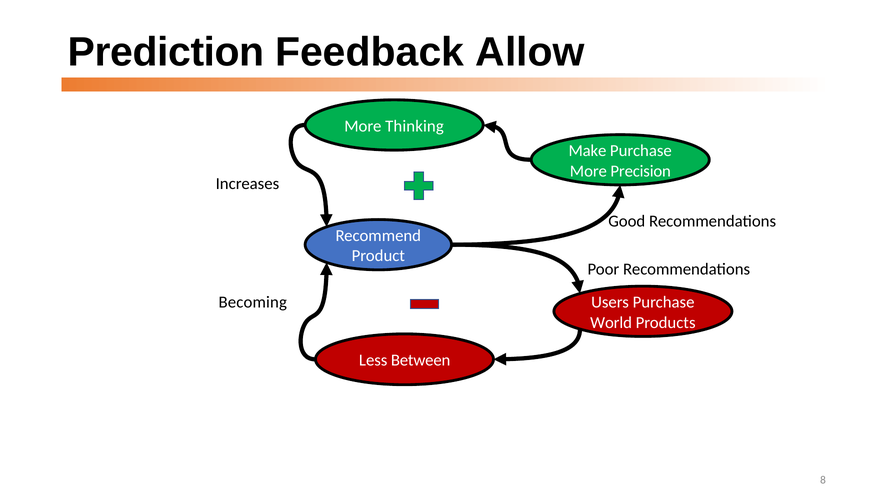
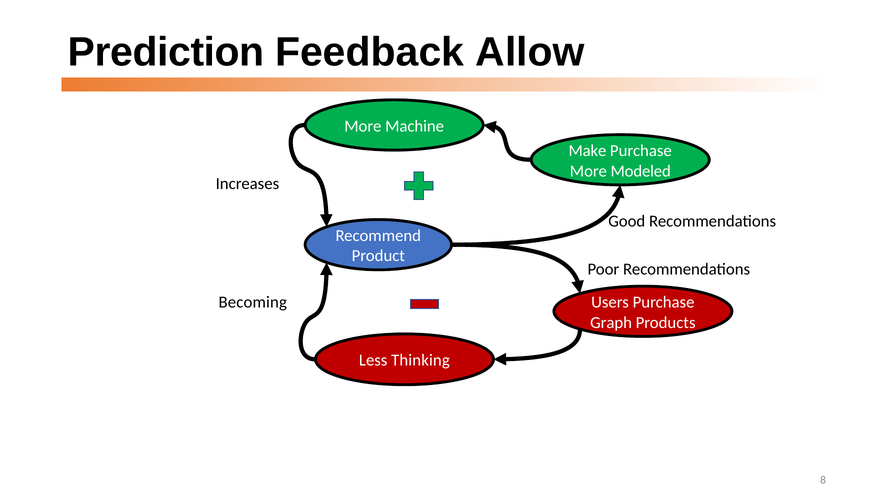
Thinking: Thinking -> Machine (415, 126)
Precision: Precision -> Modeled (641, 171)
World: World -> Graph (611, 322)
Between: Between -> Thinking (420, 360)
